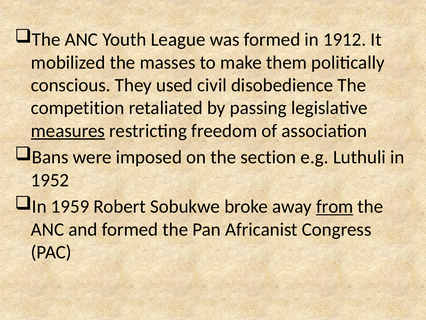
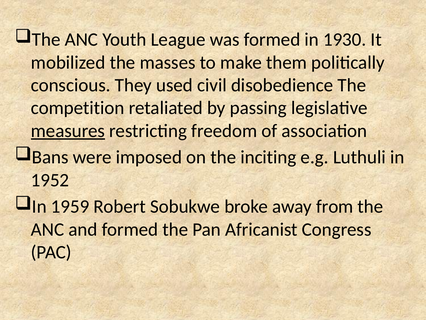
1912: 1912 -> 1930 (345, 40)
section: section -> inciting (268, 157)
from underline: present -> none (335, 206)
